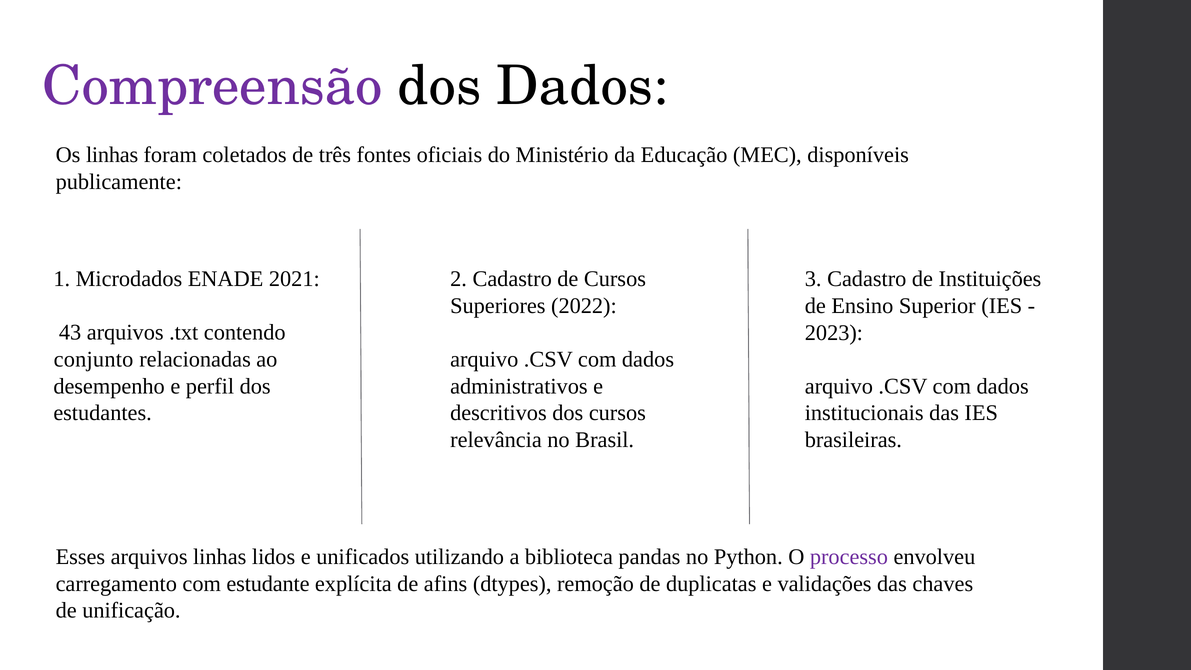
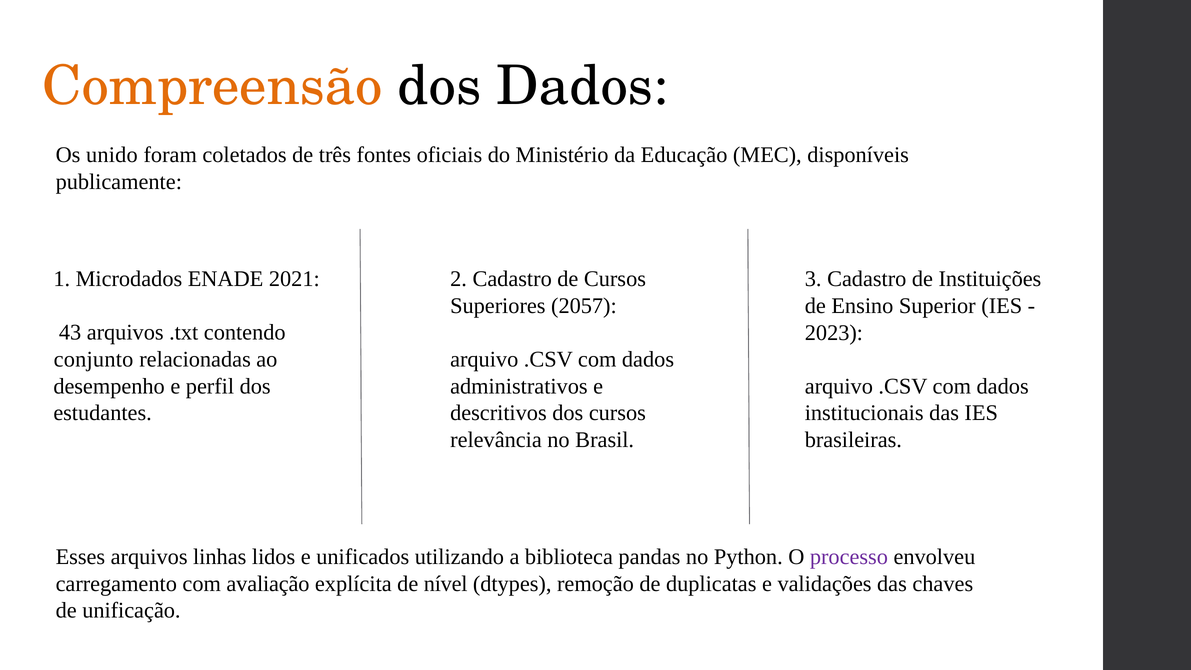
Compreensão colour: purple -> orange (212, 86)
Os linhas: linhas -> unido (112, 155)
2022: 2022 -> 2057 (584, 306)
estudante: estudante -> avaliação (268, 584)
afins: afins -> nível (446, 584)
